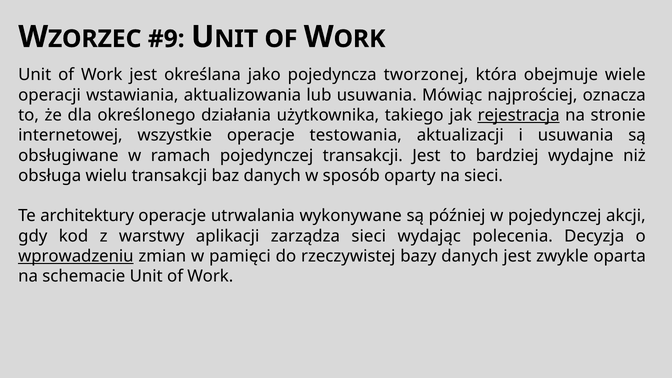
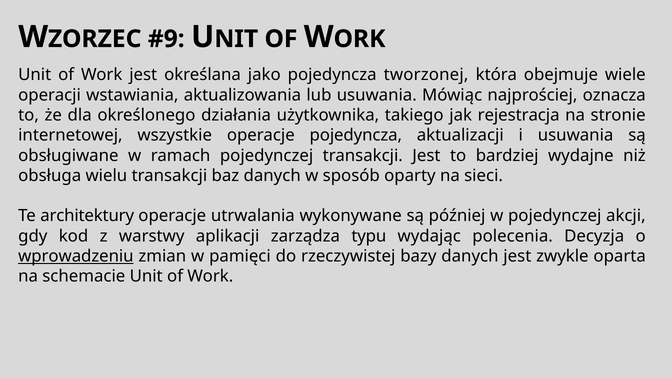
rejestracja underline: present -> none (519, 115)
operacje testowania: testowania -> pojedyncza (356, 135)
zarządza sieci: sieci -> typu (369, 236)
